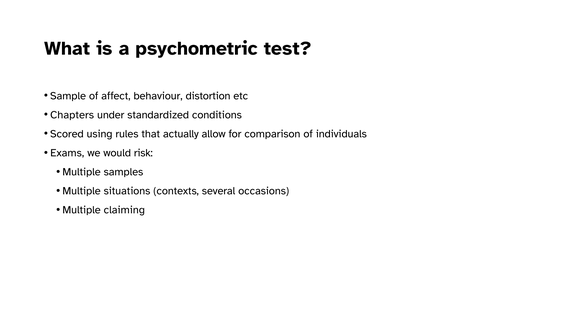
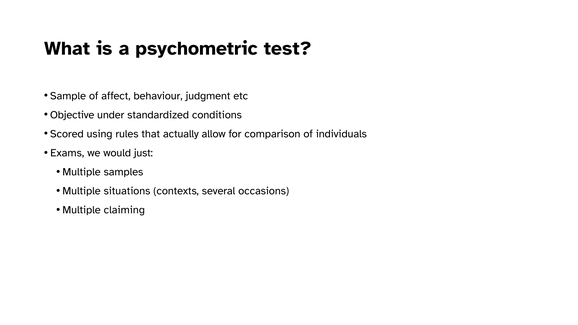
distortion: distortion -> judgment (208, 96)
Chapters: Chapters -> Objective (72, 115)
risk: risk -> just (143, 153)
